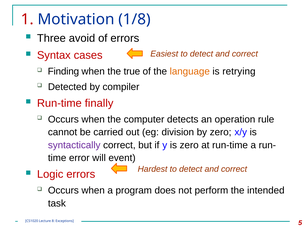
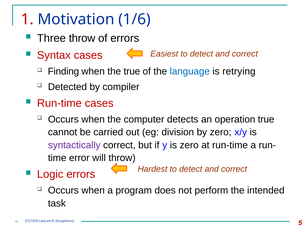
1/8: 1/8 -> 1/6 (135, 19)
Three avoid: avoid -> throw (82, 38)
language colour: orange -> blue (190, 71)
Run-time finally: finally -> cases (99, 103)
operation rule: rule -> true (266, 119)
will event: event -> throw (122, 158)
